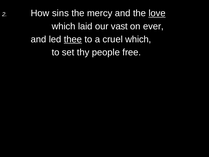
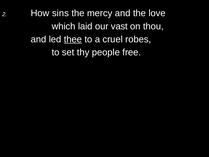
love underline: present -> none (157, 13)
ever: ever -> thou (153, 26)
cruel which: which -> robes (138, 39)
